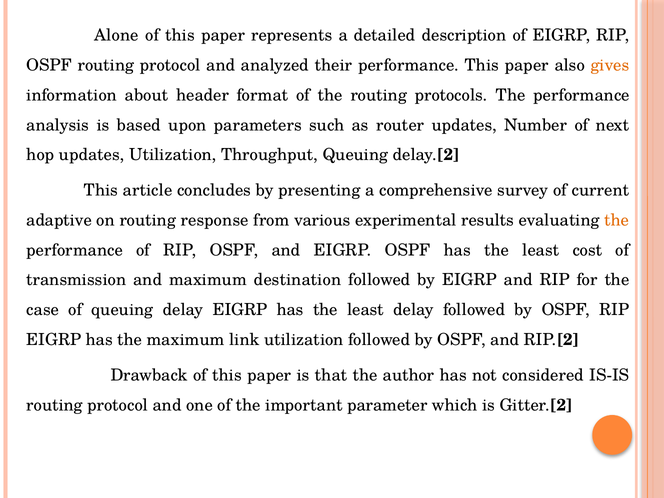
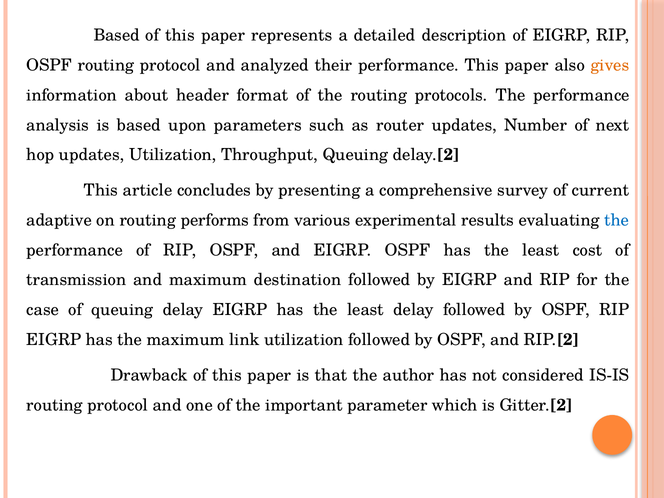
Alone: Alone -> Based (117, 35)
response: response -> performs (215, 220)
the colour: orange -> blue (617, 220)
